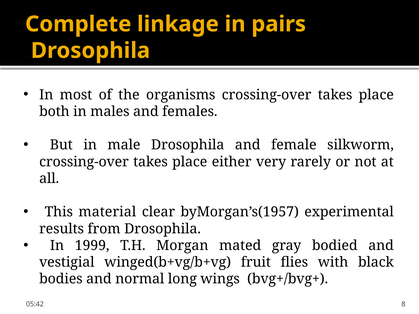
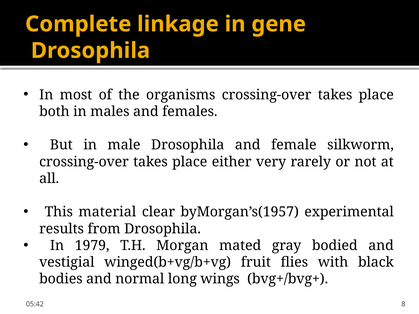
pairs: pairs -> gene (279, 24)
1999: 1999 -> 1979 (92, 246)
